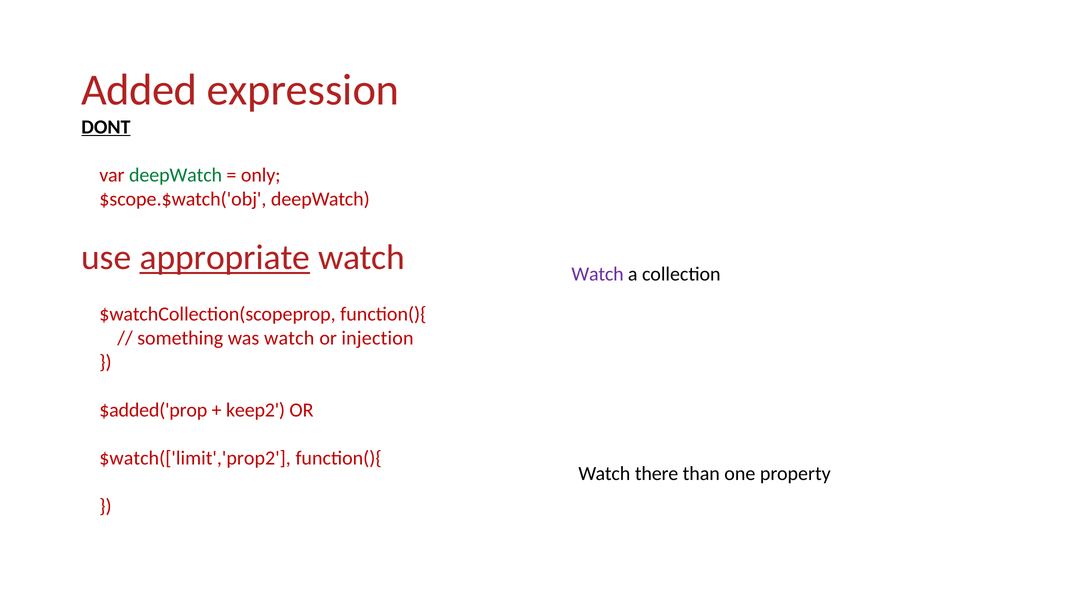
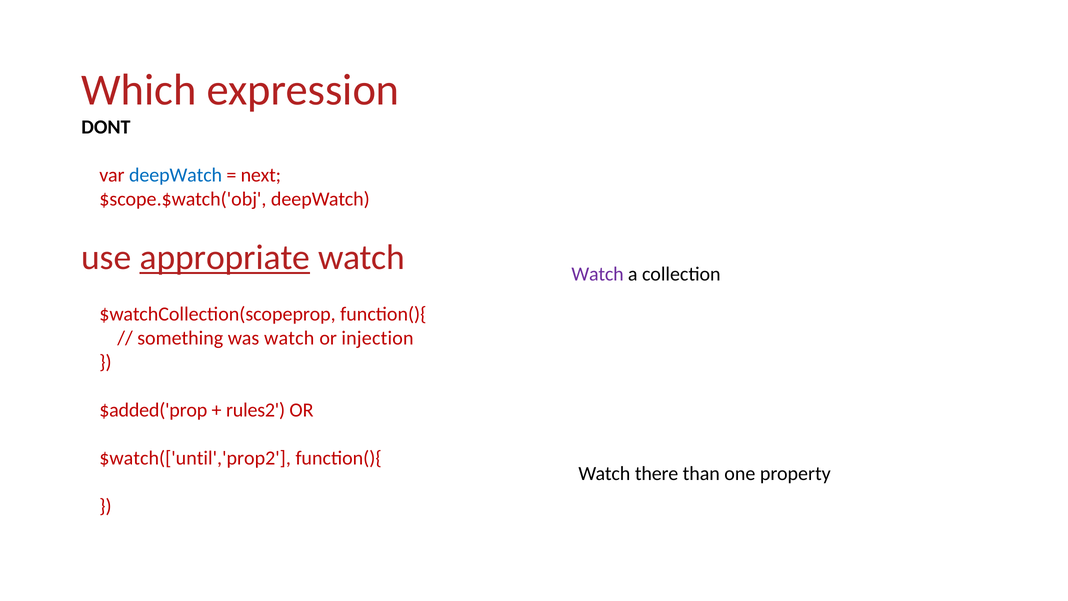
Added: Added -> Which (139, 90)
DONT underline: present -> none (106, 127)
deepWatch colour: green -> blue (176, 175)
only: only -> next (261, 175)
keep2: keep2 -> rules2 (256, 410)
$watch(['limit','prop2: $watch(['limit','prop2 -> $watch(['until','prop2 (195, 458)
